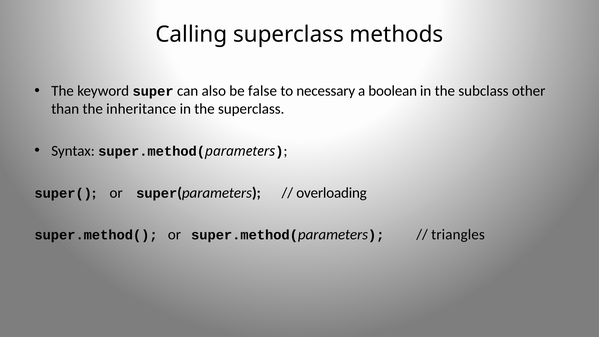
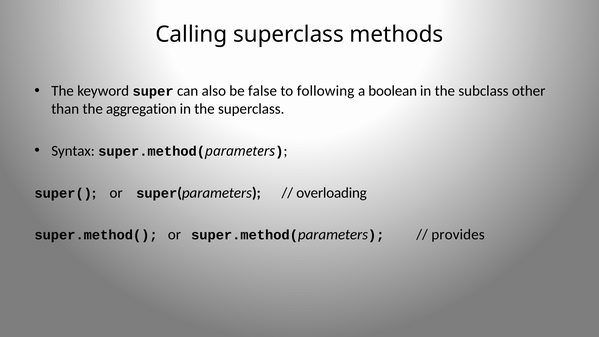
necessary: necessary -> following (326, 91)
inheritance: inheritance -> aggregation (141, 109)
triangles: triangles -> provides (458, 235)
